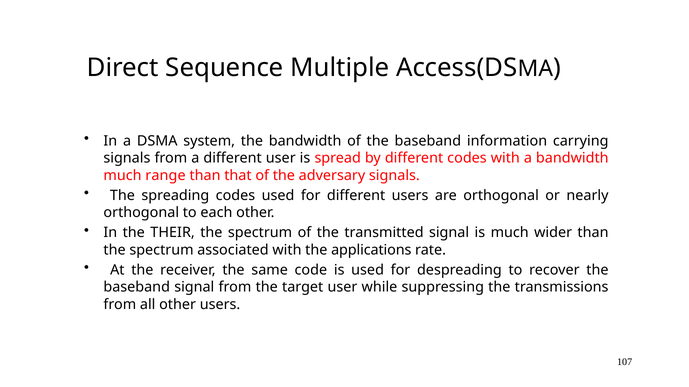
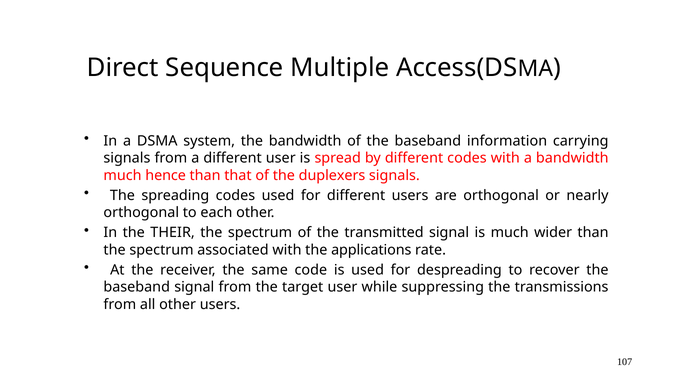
range: range -> hence (166, 176)
adversary: adversary -> duplexers (332, 176)
